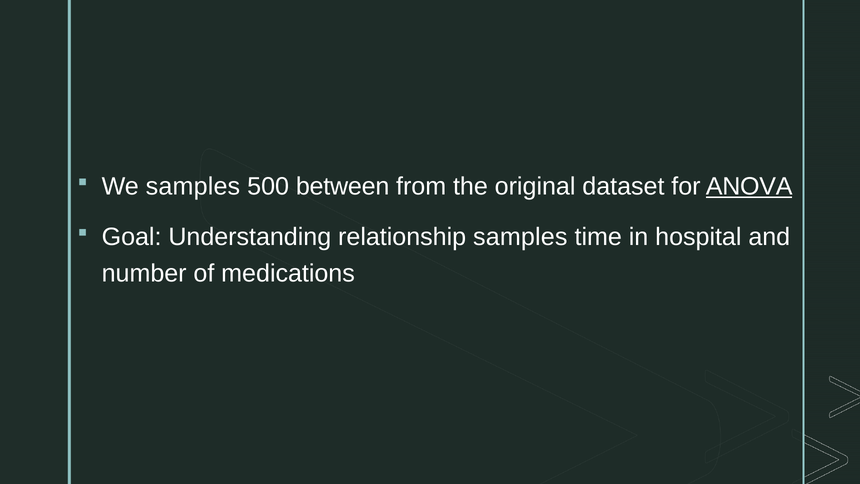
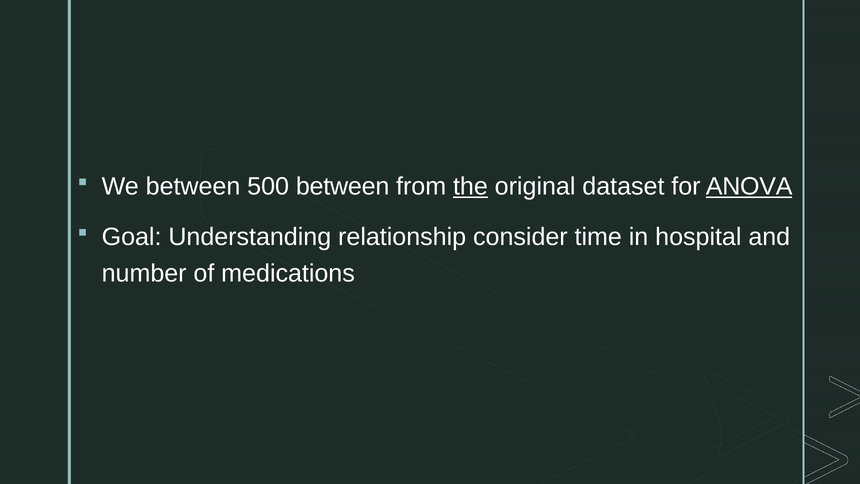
We samples: samples -> between (193, 186)
the underline: none -> present (470, 186)
relationship samples: samples -> consider (520, 237)
